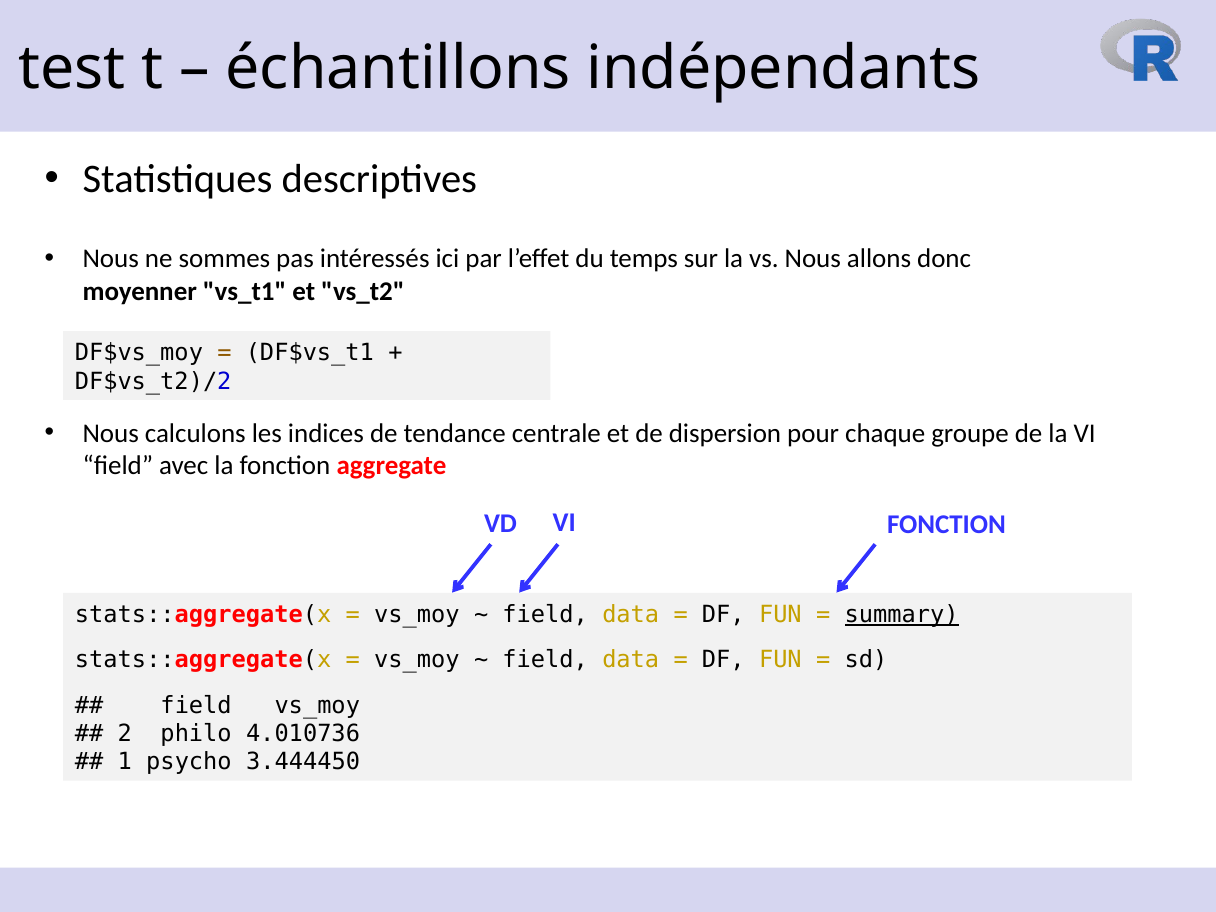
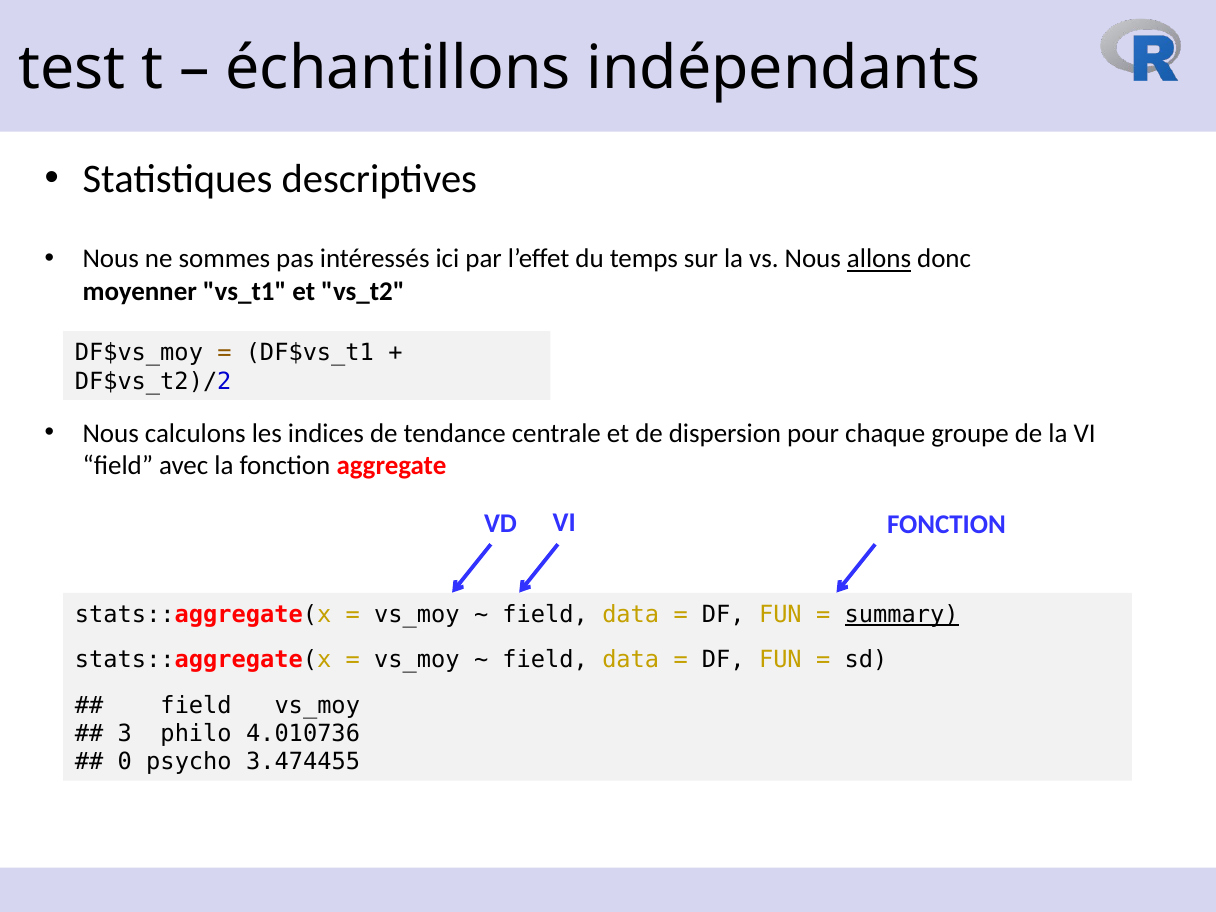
allons underline: none -> present (879, 259)
2: 2 -> 3 (125, 734)
1: 1 -> 0 (125, 762)
3.444450: 3.444450 -> 3.474455 (303, 762)
